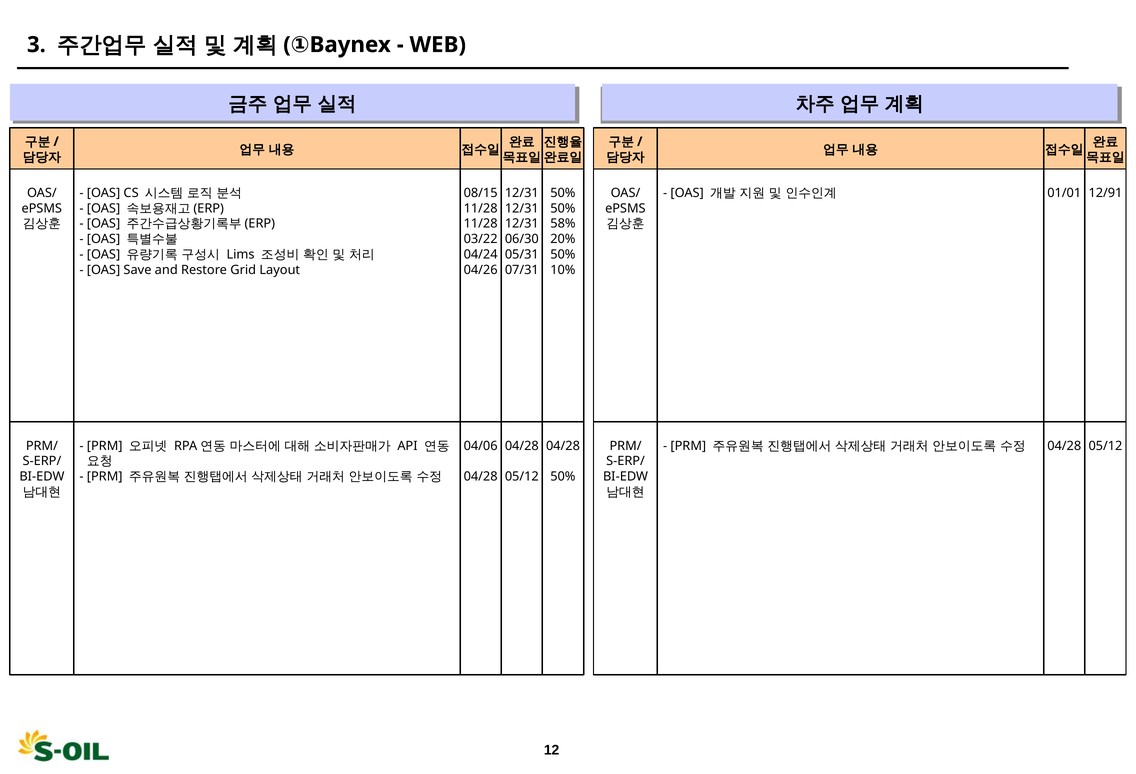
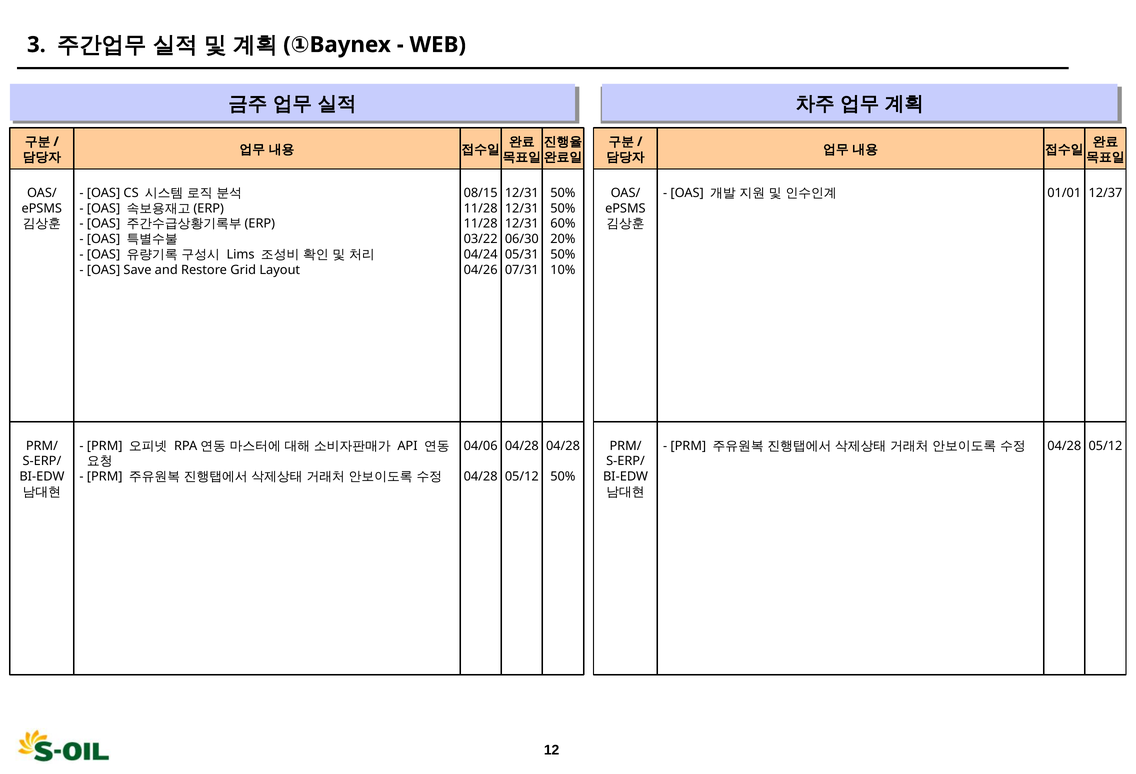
12/91: 12/91 -> 12/37 (1105, 193)
58%: 58% -> 60% (563, 224)
